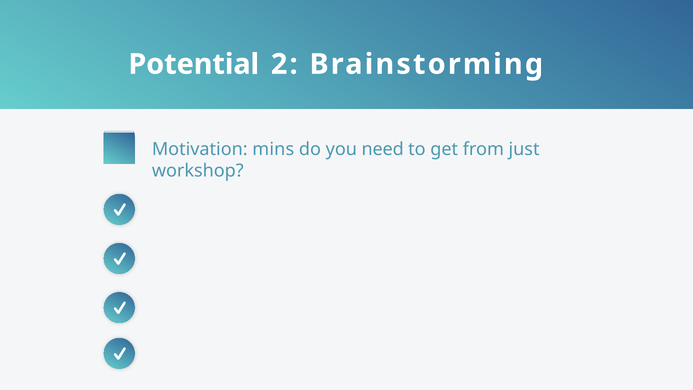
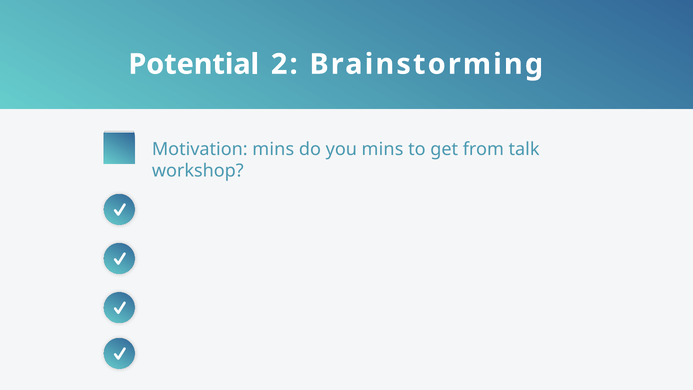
you need: need -> mins (383, 149)
just: just -> talk (524, 149)
